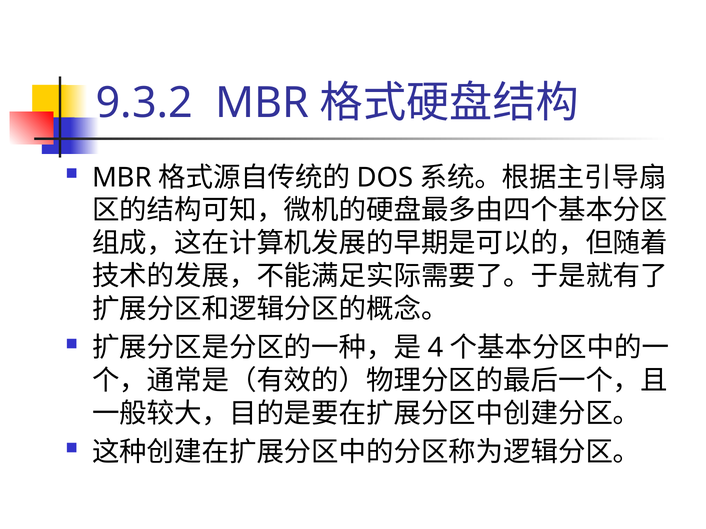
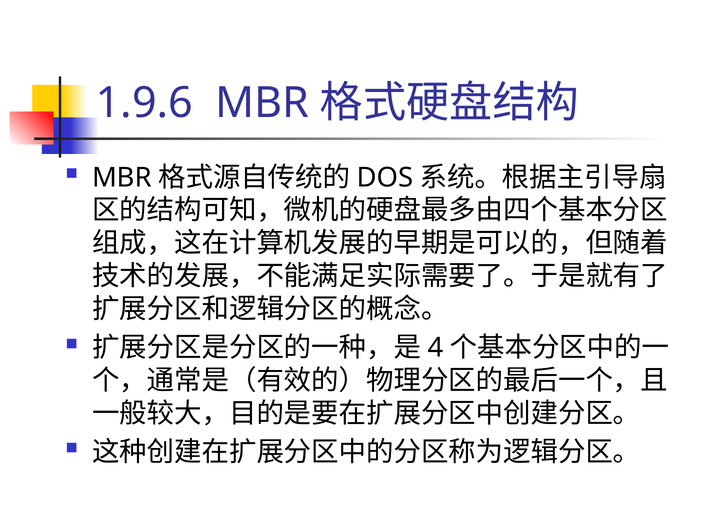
9.3.2: 9.3.2 -> 1.9.6 (144, 103)
